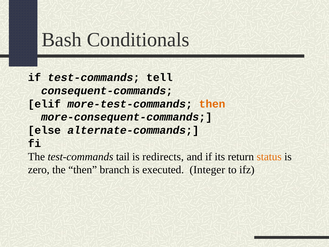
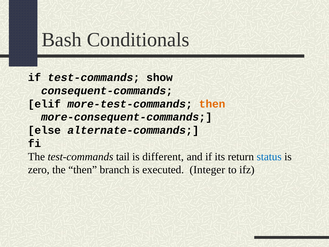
tell: tell -> show (160, 78)
redirects: redirects -> different (163, 156)
status colour: orange -> blue (269, 156)
